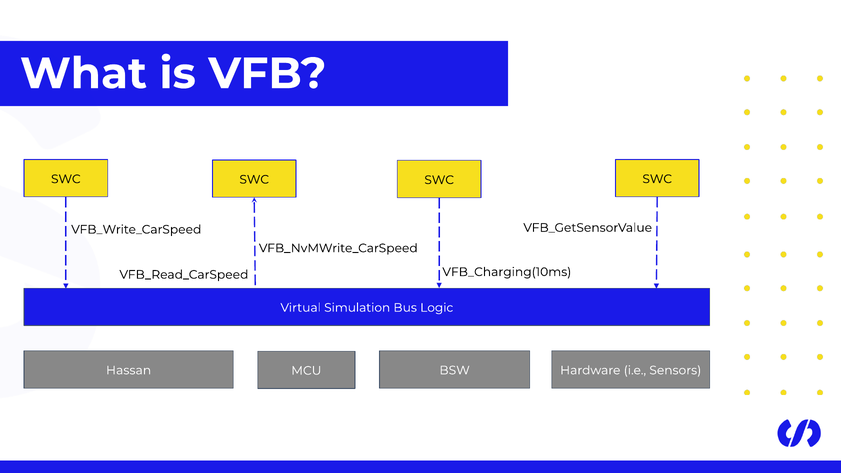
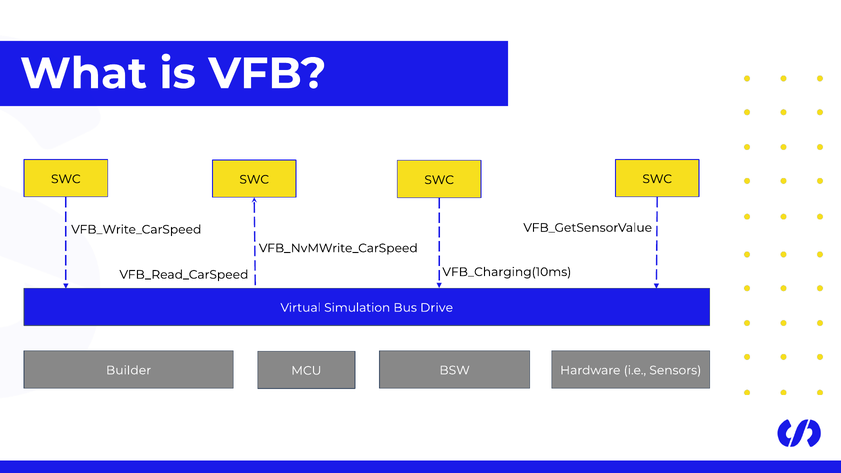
Logic: Logic -> Drive (437, 308)
Hassan: Hassan -> Builder (129, 370)
